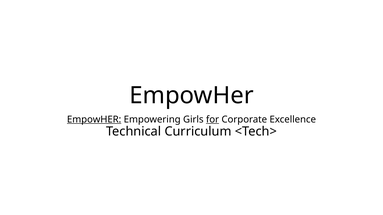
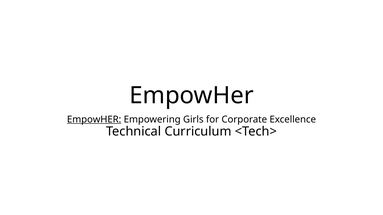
for underline: present -> none (213, 120)
